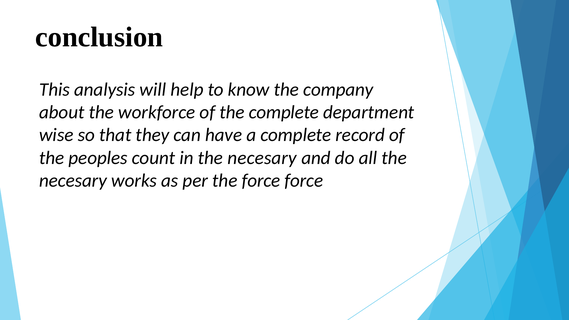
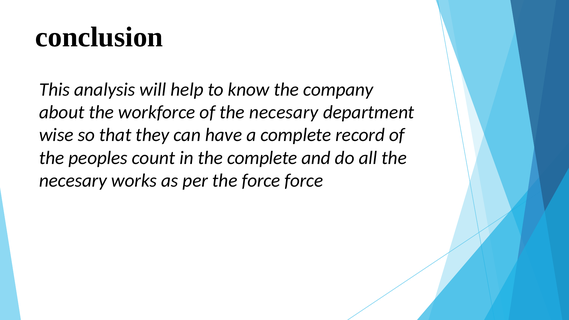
of the complete: complete -> necesary (284, 112)
in the necesary: necesary -> complete (262, 158)
